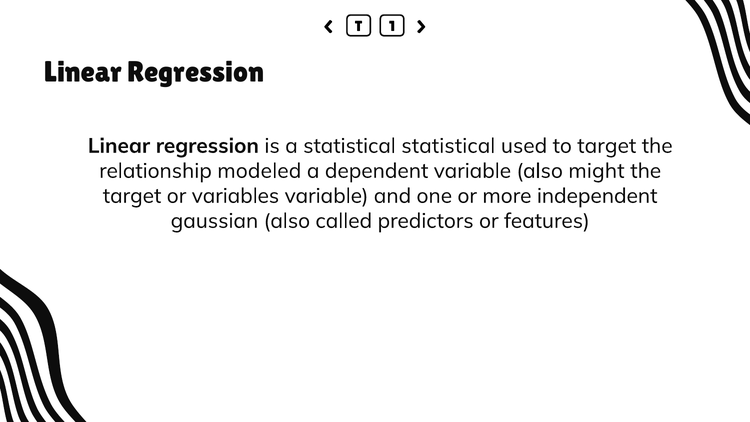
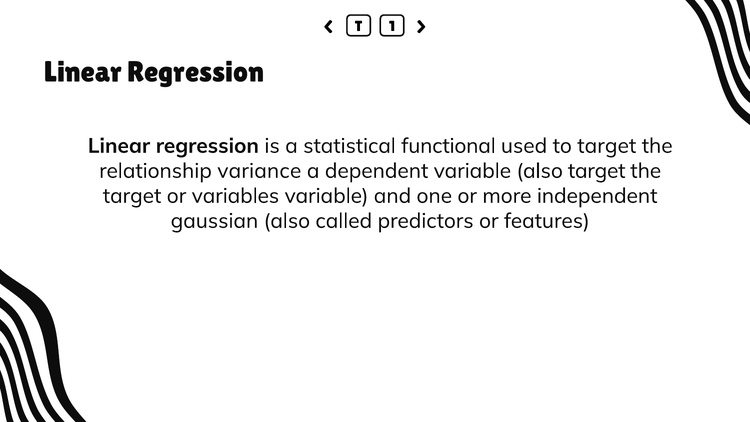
statistical statistical: statistical -> functional (448, 146)
modeled: modeled -> variance (259, 171)
also might: might -> target (597, 171)
